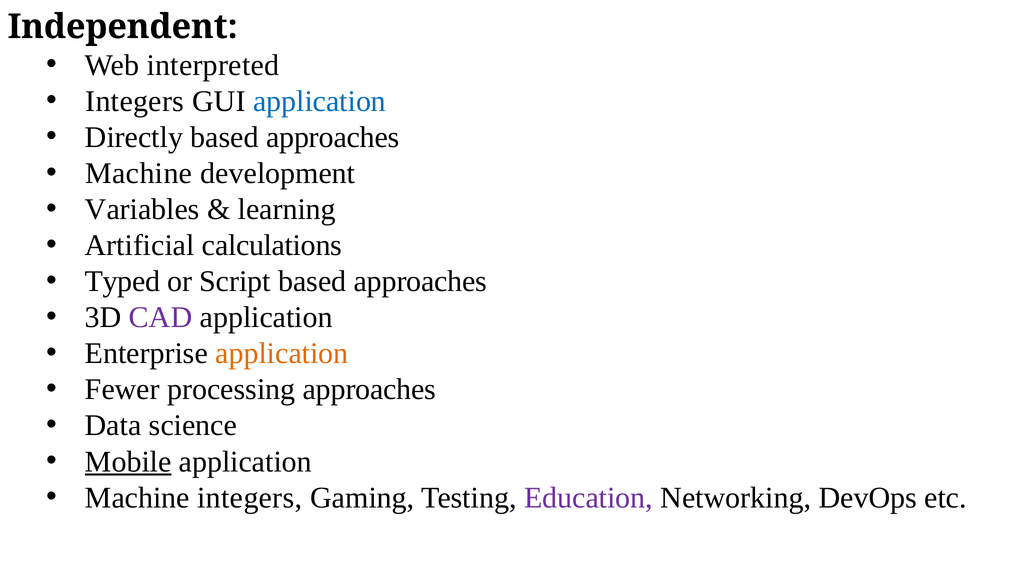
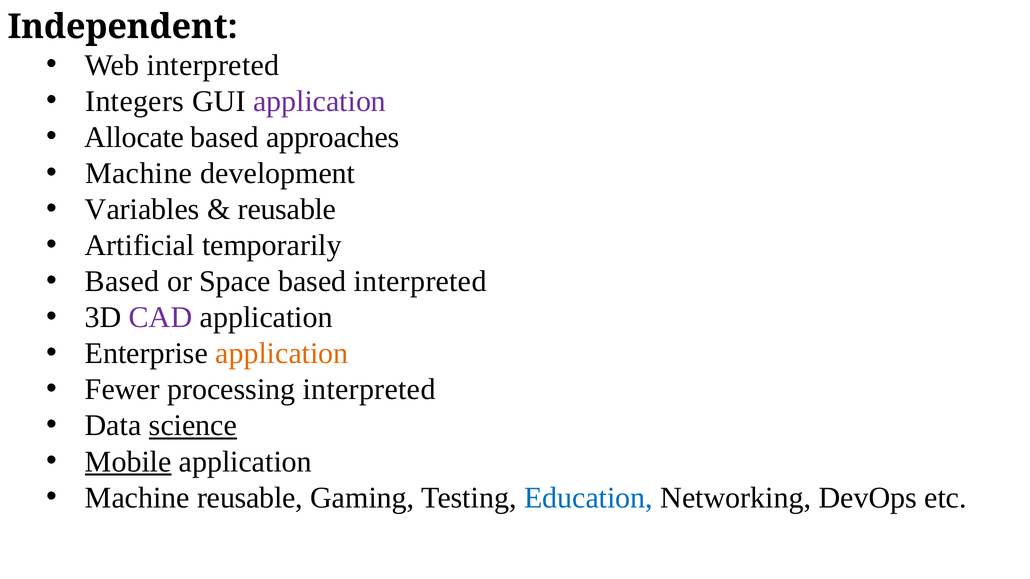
application colour: blue -> purple (320, 101)
Directly: Directly -> Allocate (134, 137)
learning: learning -> reusable (287, 209)
calculations: calculations -> temporarily (272, 245)
Typed: Typed -> Based (122, 282)
Script: Script -> Space (235, 282)
approaches: approaches -> interpreted (420, 282)
processing approaches: approaches -> interpreted (369, 390)
science underline: none -> present (193, 426)
Machine integers: integers -> reusable (250, 498)
Education colour: purple -> blue (588, 498)
